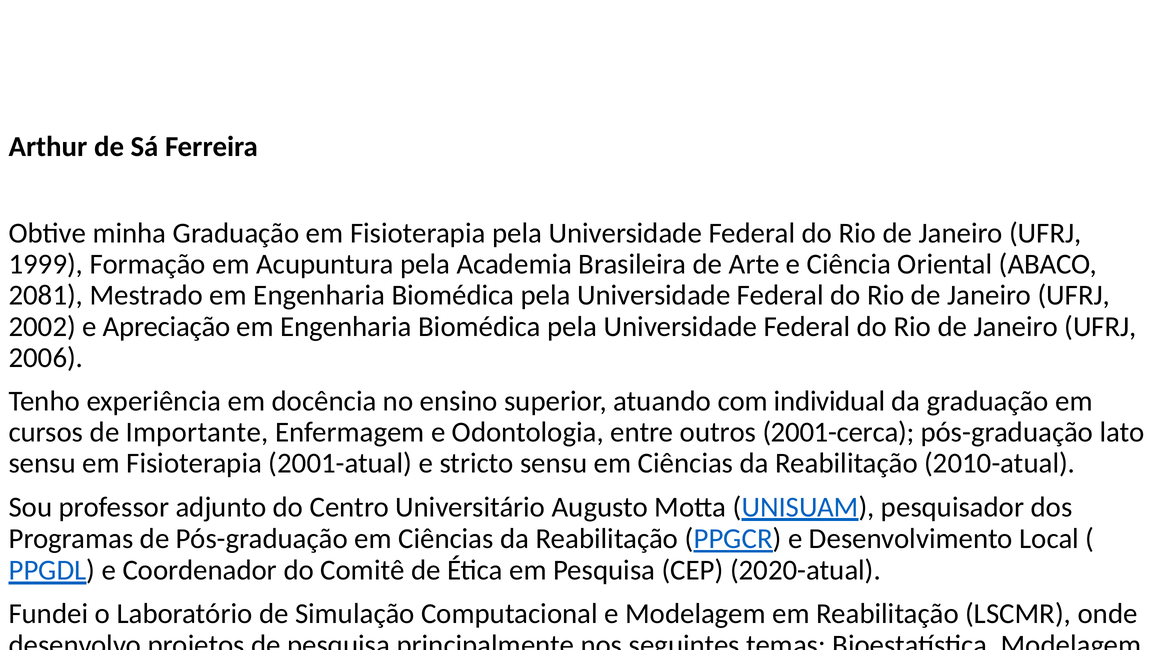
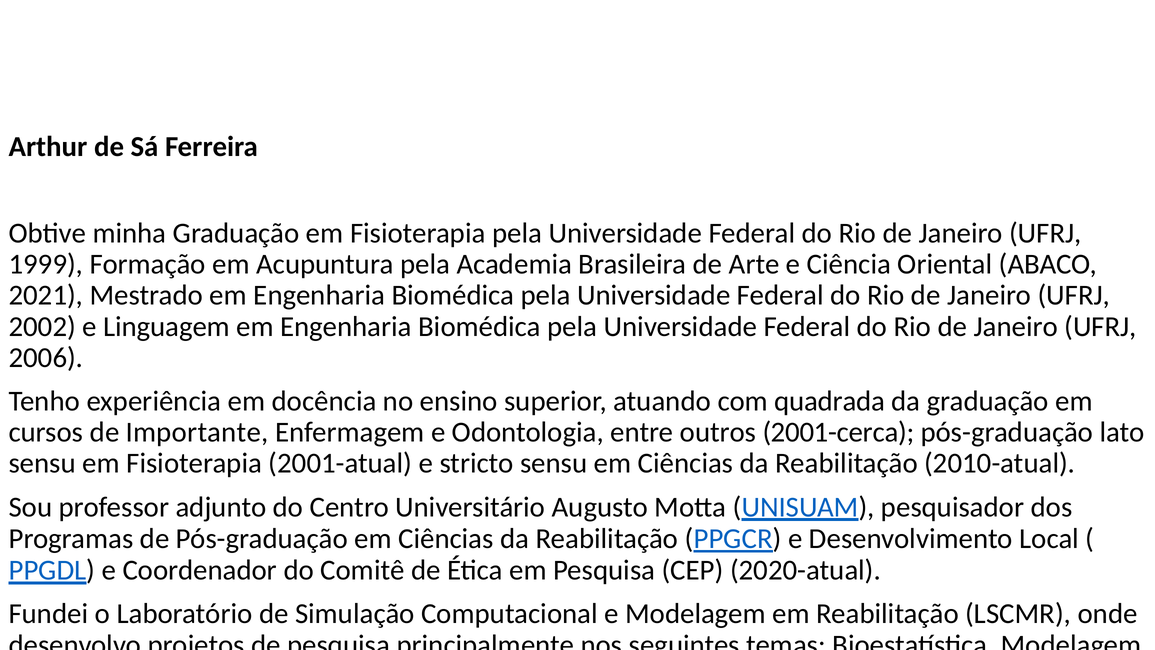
2081: 2081 -> 2021 (46, 295)
Apreciação: Apreciação -> Linguagem (167, 326)
individual: individual -> quadrada (830, 401)
